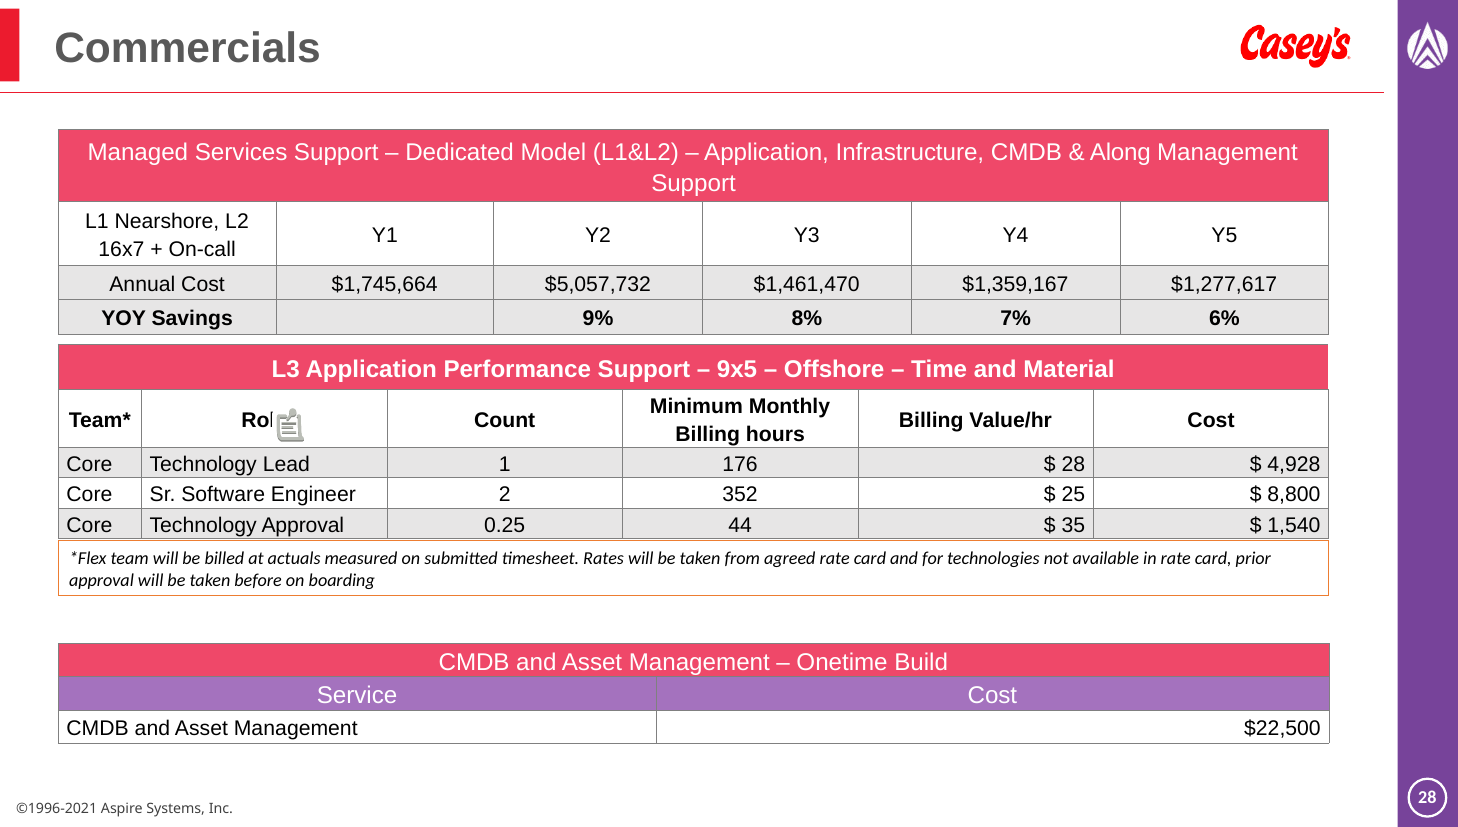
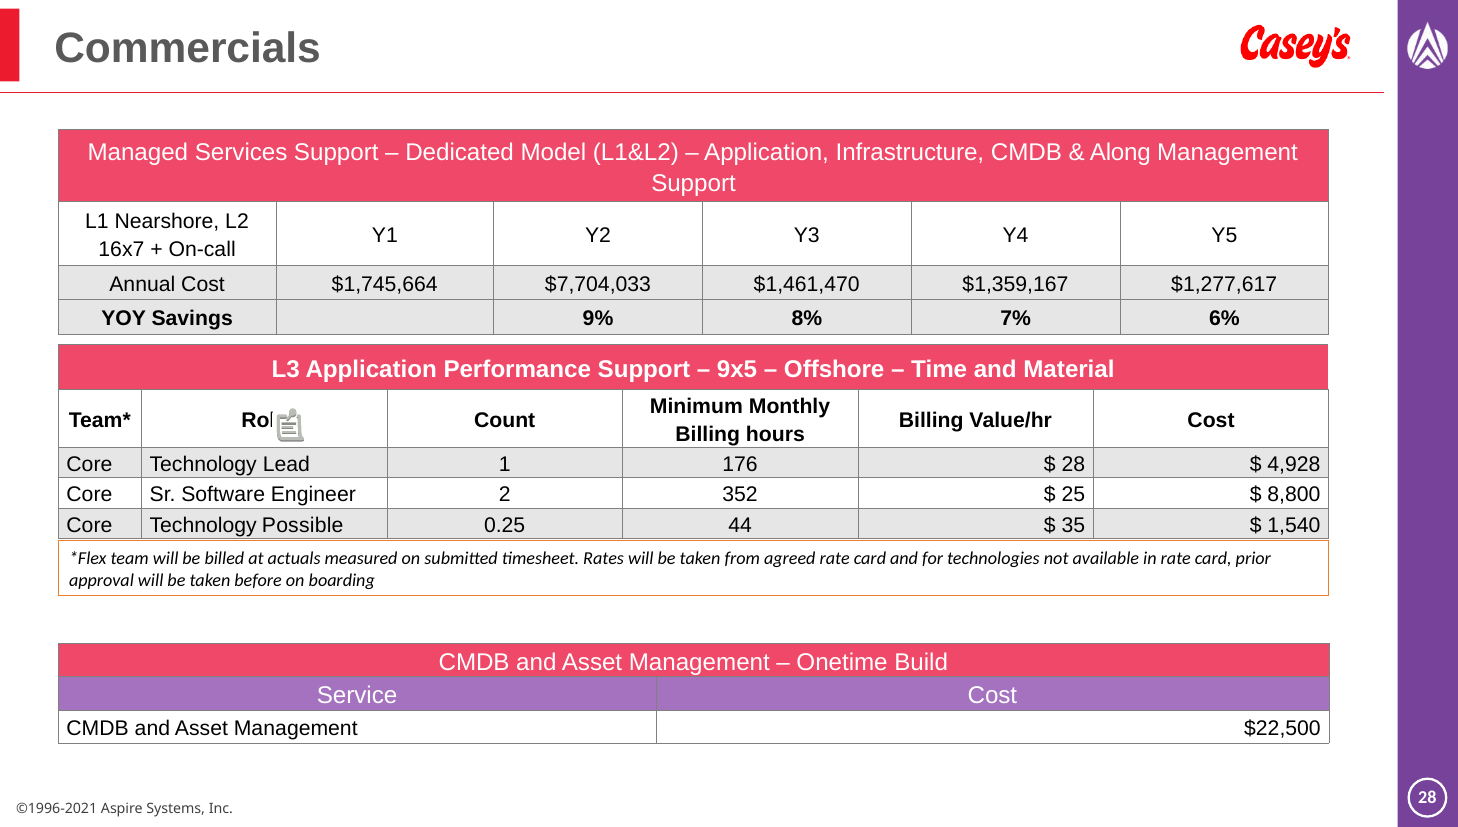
$5,057,732: $5,057,732 -> $7,704,033 (598, 285)
Technology Approval: Approval -> Possible (303, 525)
